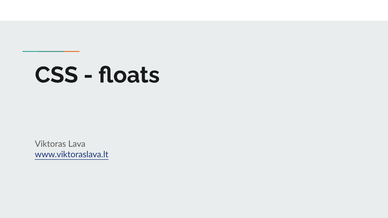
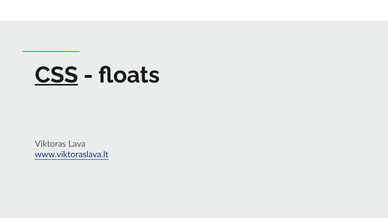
CSS underline: none -> present (56, 75)
